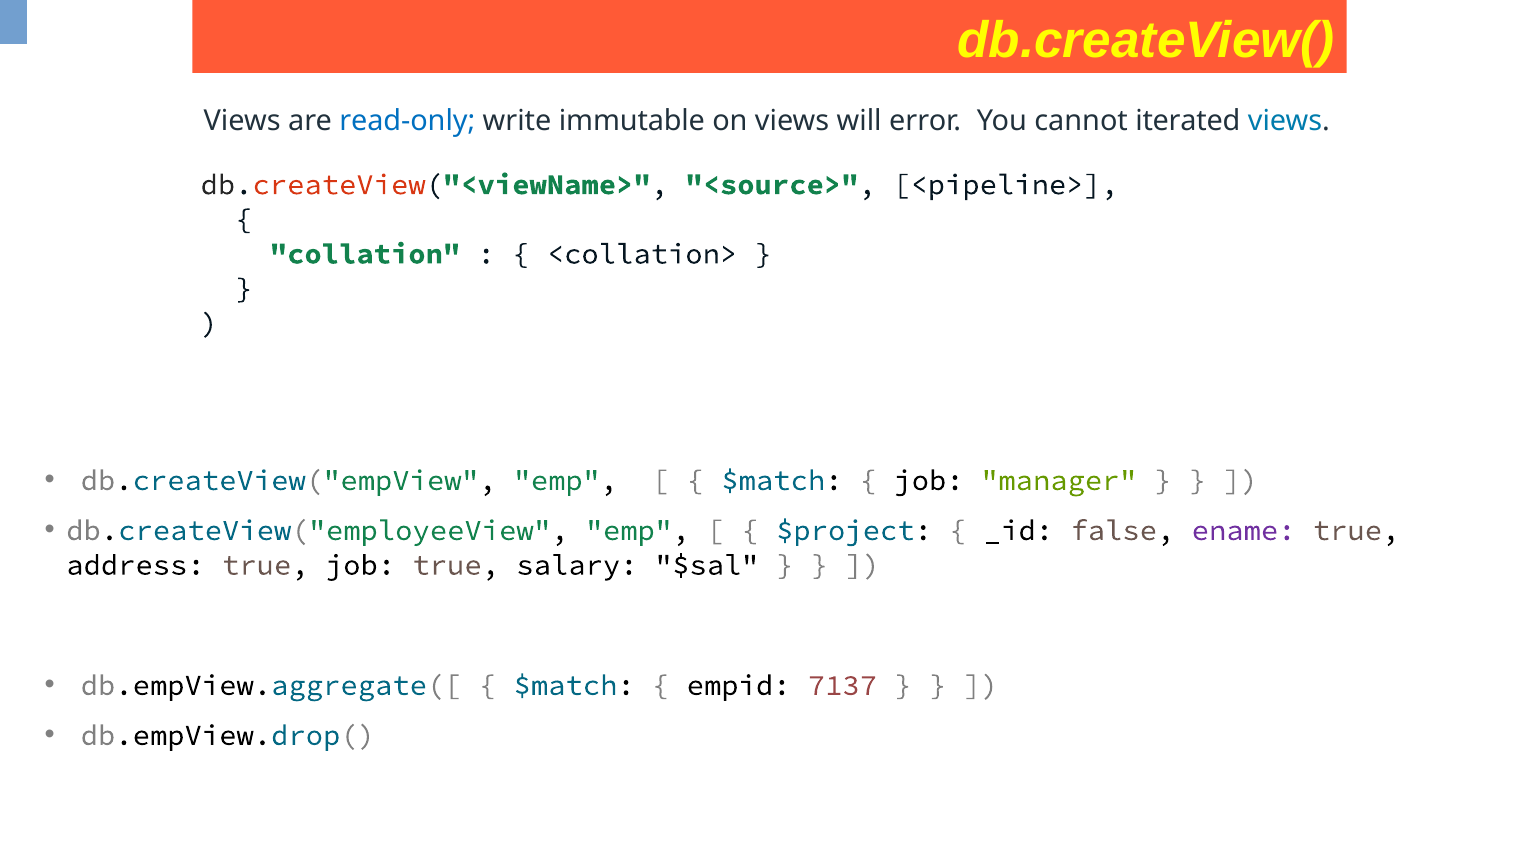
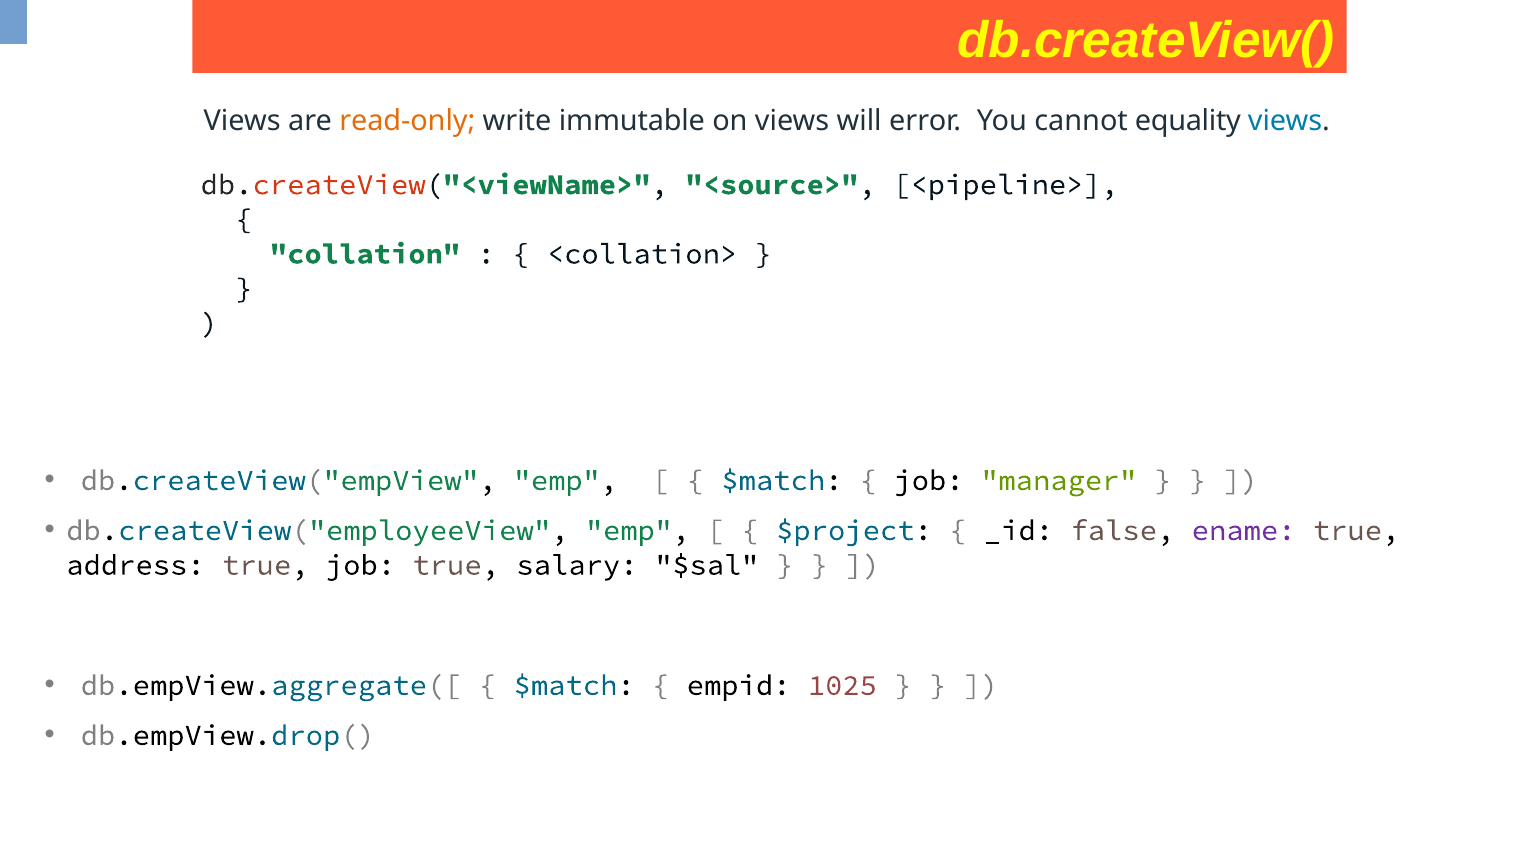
read-only colour: blue -> orange (407, 121)
iterated: iterated -> equality (1188, 121)
7137: 7137 -> 1025 (842, 685)
